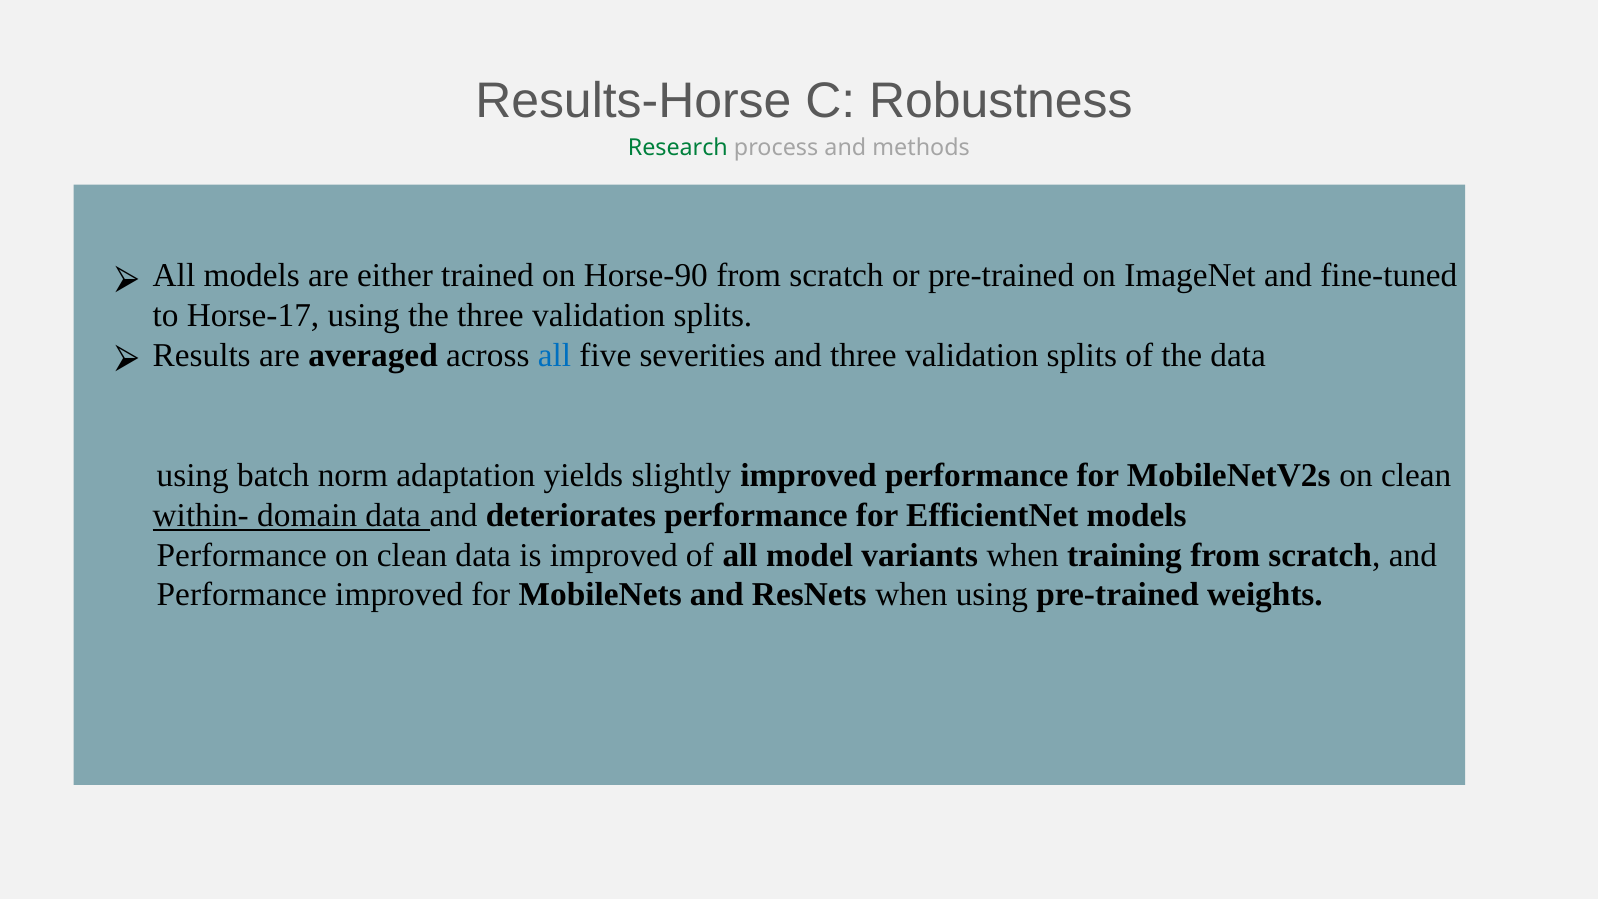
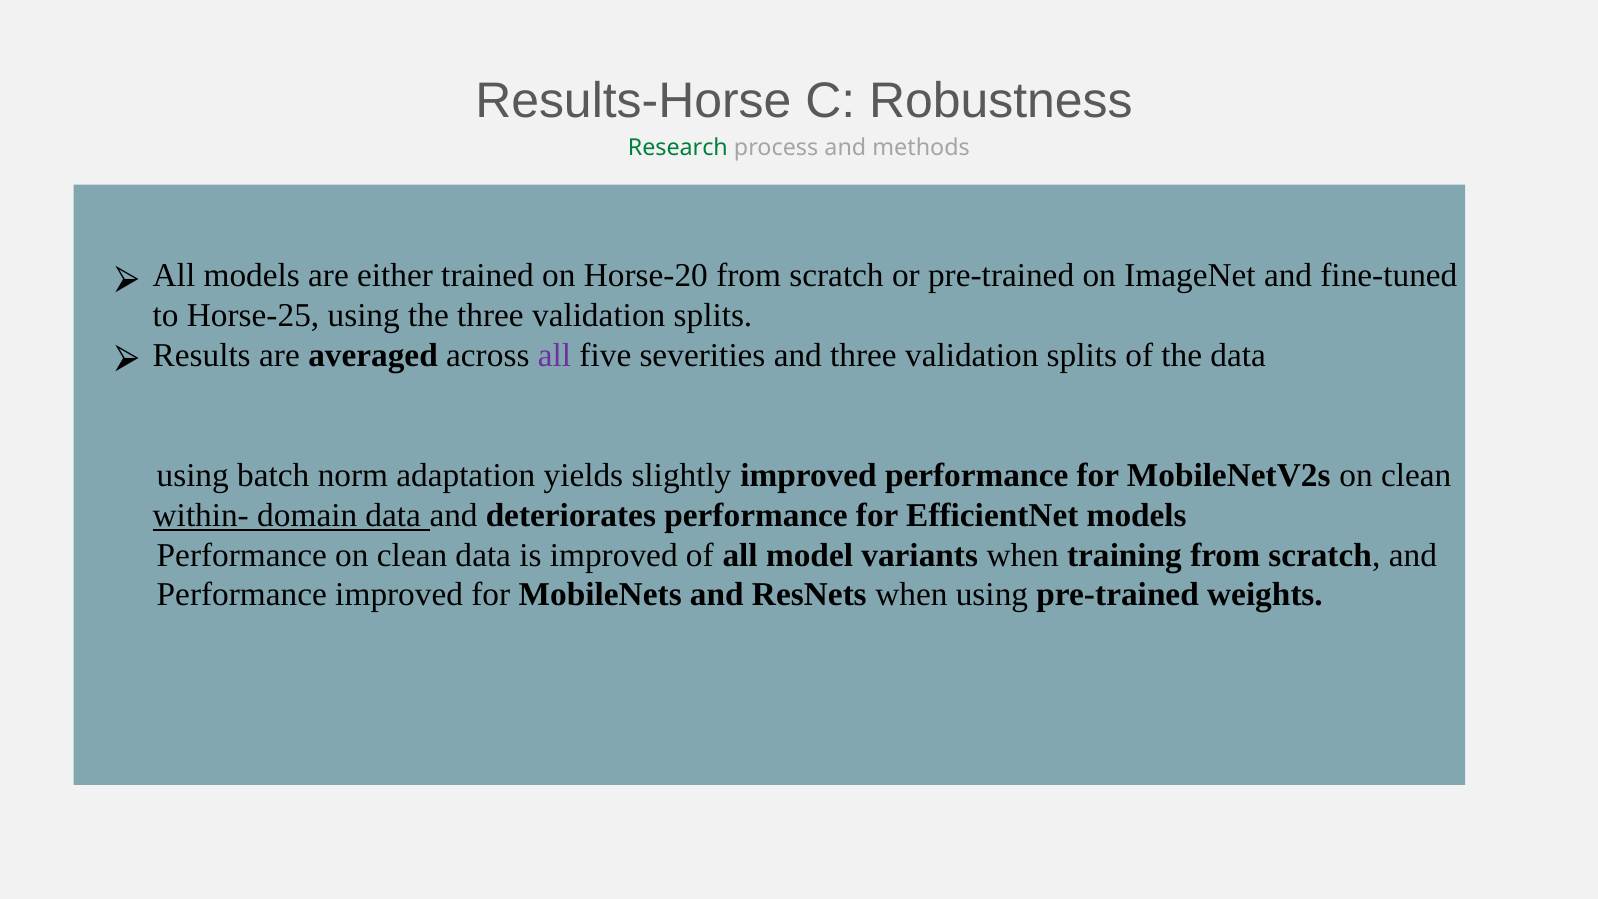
Horse-90: Horse-90 -> Horse-20 (646, 275)
Horse-17: Horse-17 -> Horse-25 (253, 315)
all colour: blue -> purple (554, 355)
